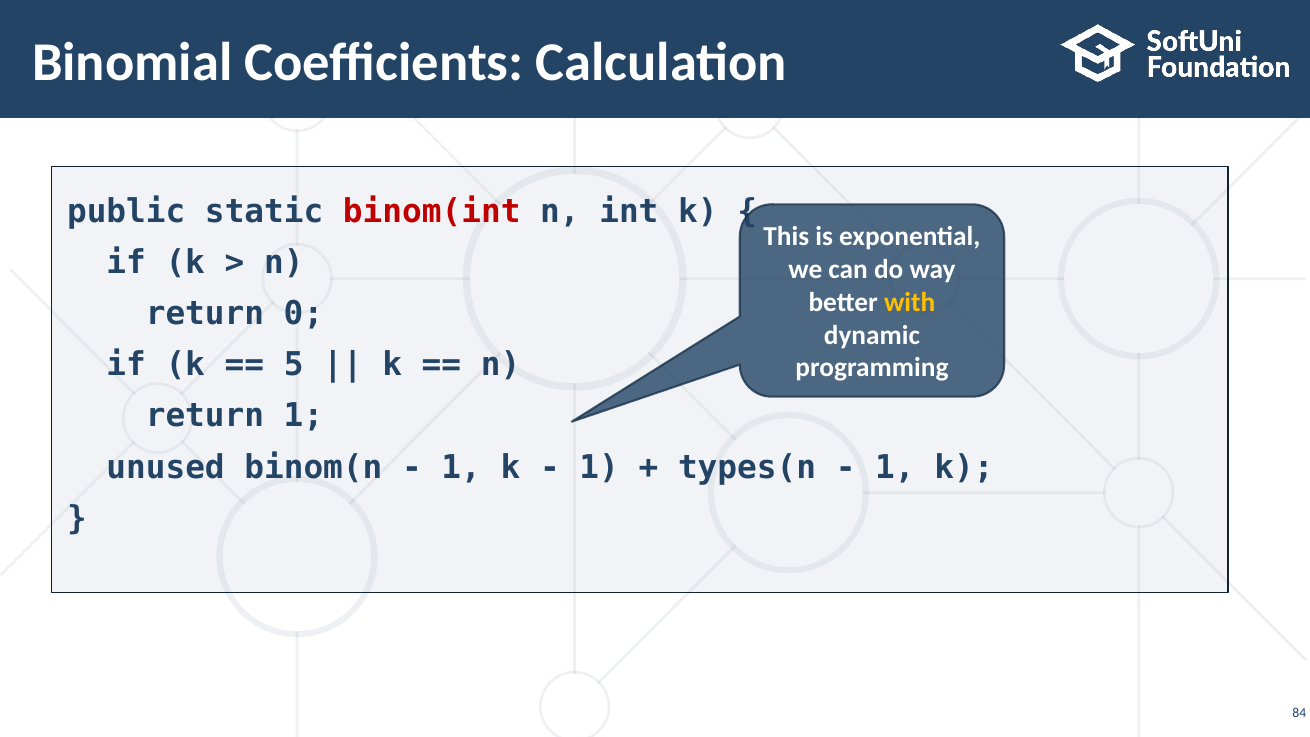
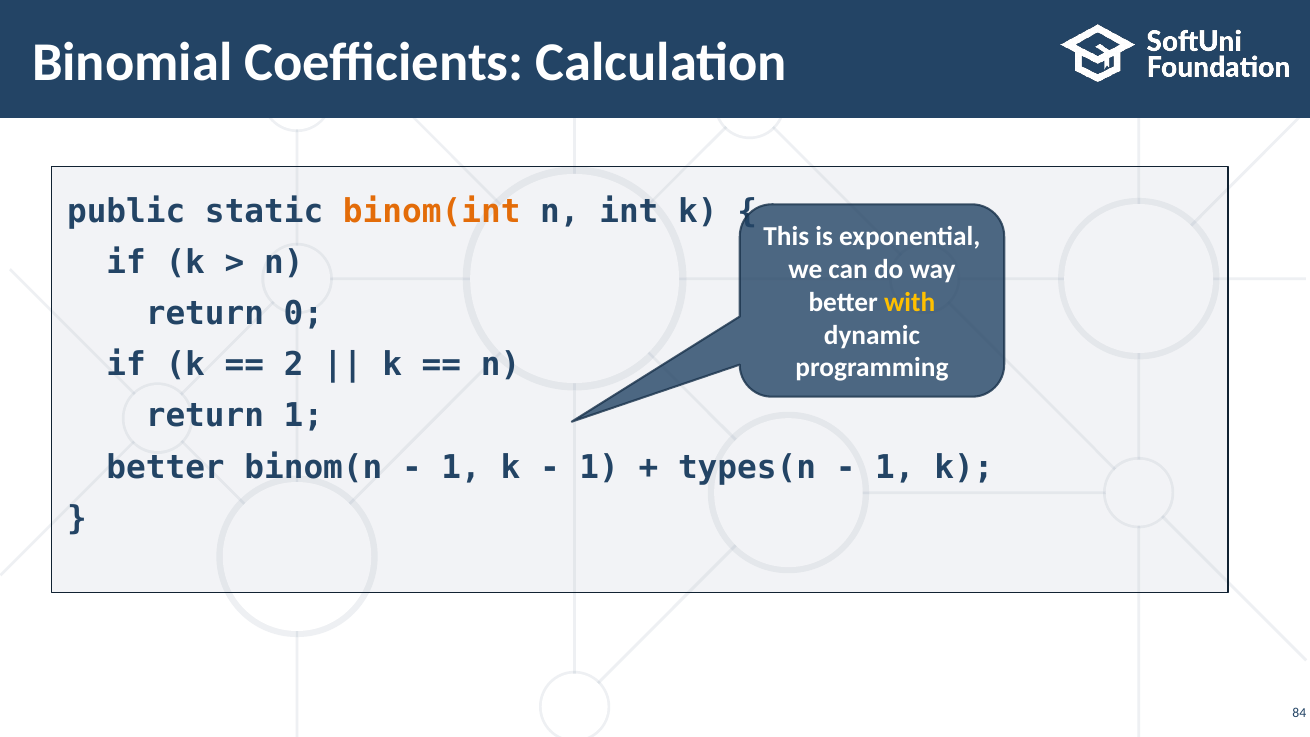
binom(int colour: red -> orange (432, 212)
5: 5 -> 2 (294, 365)
unused: unused -> better (166, 467)
